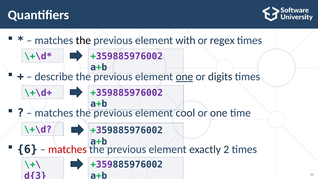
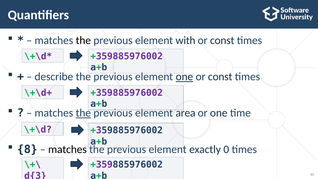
regex: regex -> const (222, 40)
digits: digits -> const (220, 77)
the underline: none -> present (83, 113)
cool: cool -> area (185, 113)
6: 6 -> 8 (27, 149)
matches colour: red -> black (67, 149)
2: 2 -> 0 (226, 149)
